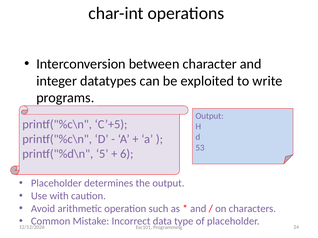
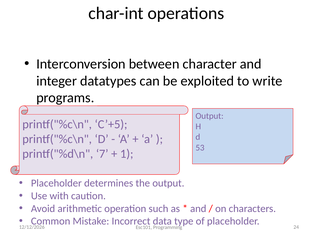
5: 5 -> 7 (102, 154)
6: 6 -> 1 (127, 154)
